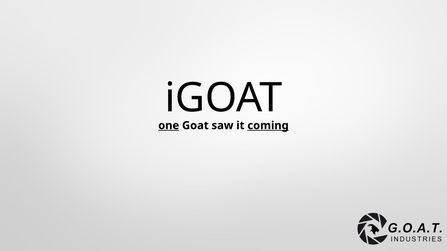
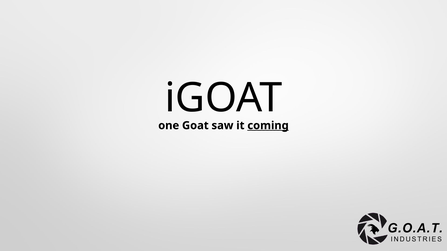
one underline: present -> none (169, 126)
